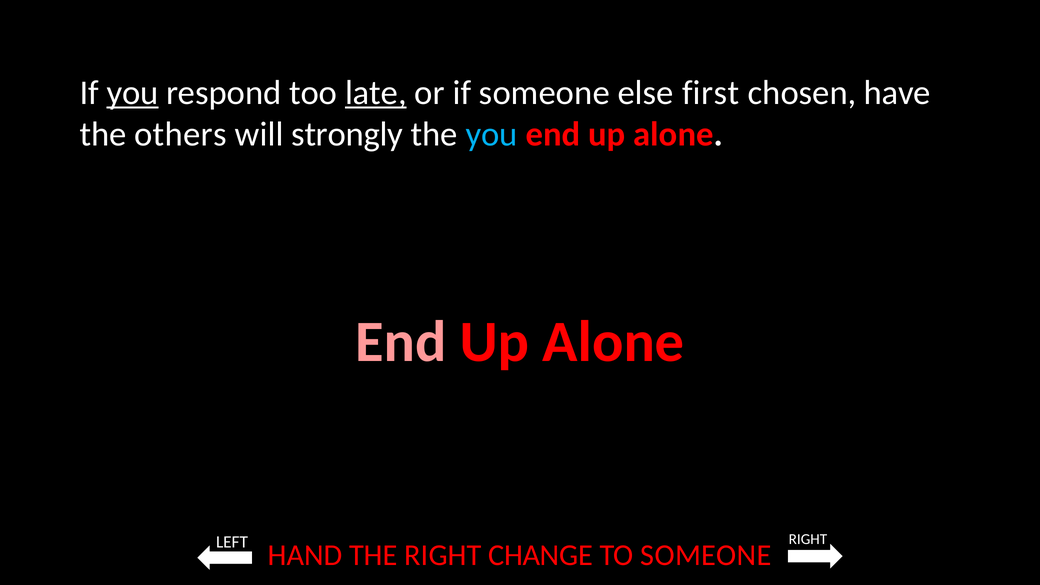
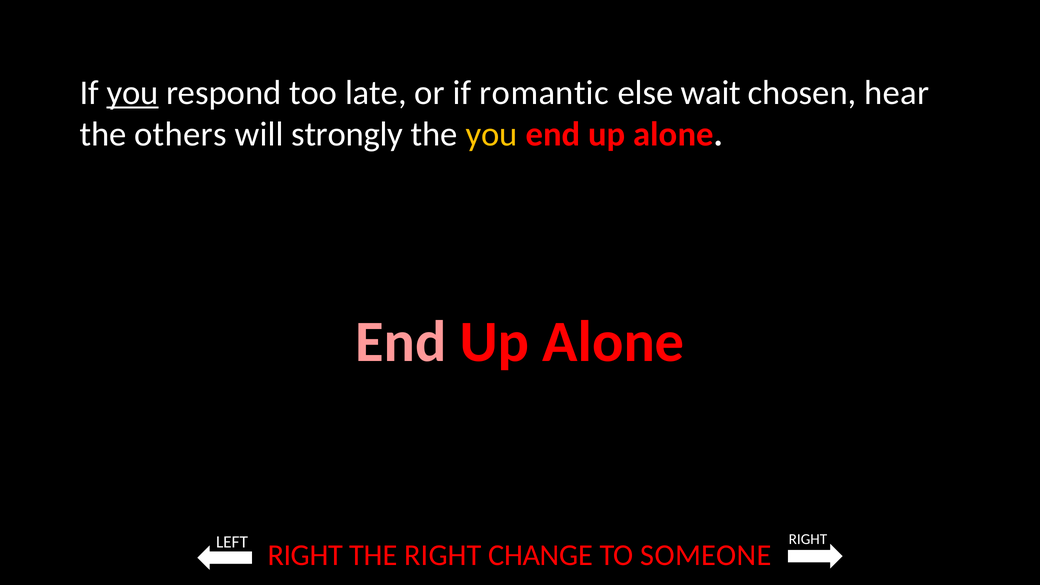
late underline: present -> none (376, 93)
if someone: someone -> romantic (544, 93)
first: first -> wait (711, 93)
have: have -> hear (897, 93)
you colour: light blue -> yellow (492, 134)
HAND: HAND -> RIGHT (305, 555)
